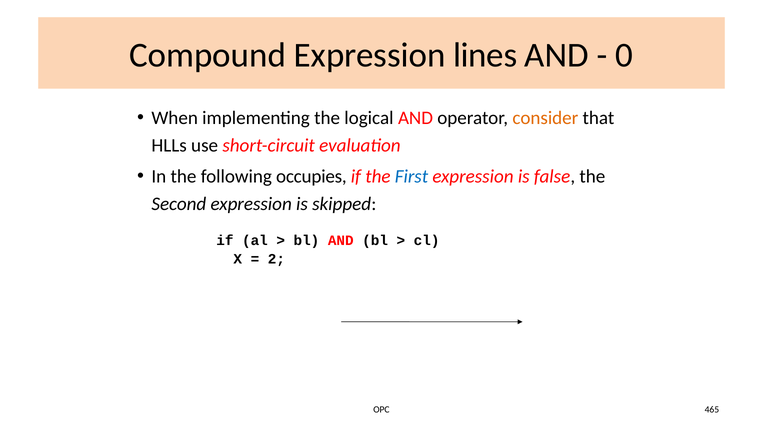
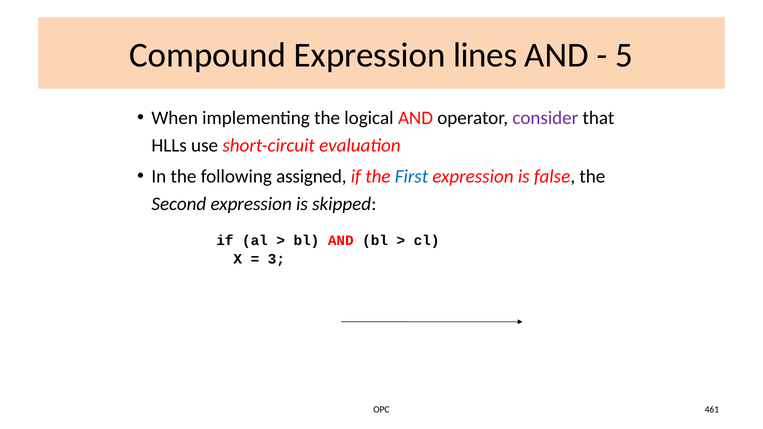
0: 0 -> 5 (624, 55)
consider colour: orange -> purple (545, 118)
occupies: occupies -> assigned (311, 177)
2: 2 -> 3 (276, 259)
465: 465 -> 461 (712, 410)
